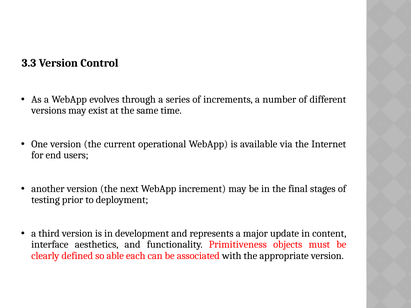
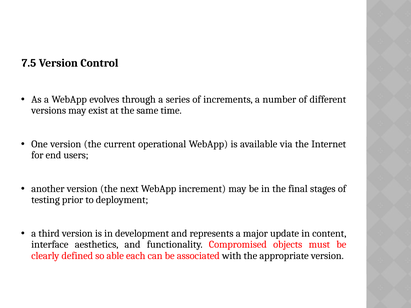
3.3: 3.3 -> 7.5 (29, 63)
Primitiveness: Primitiveness -> Compromised (238, 245)
